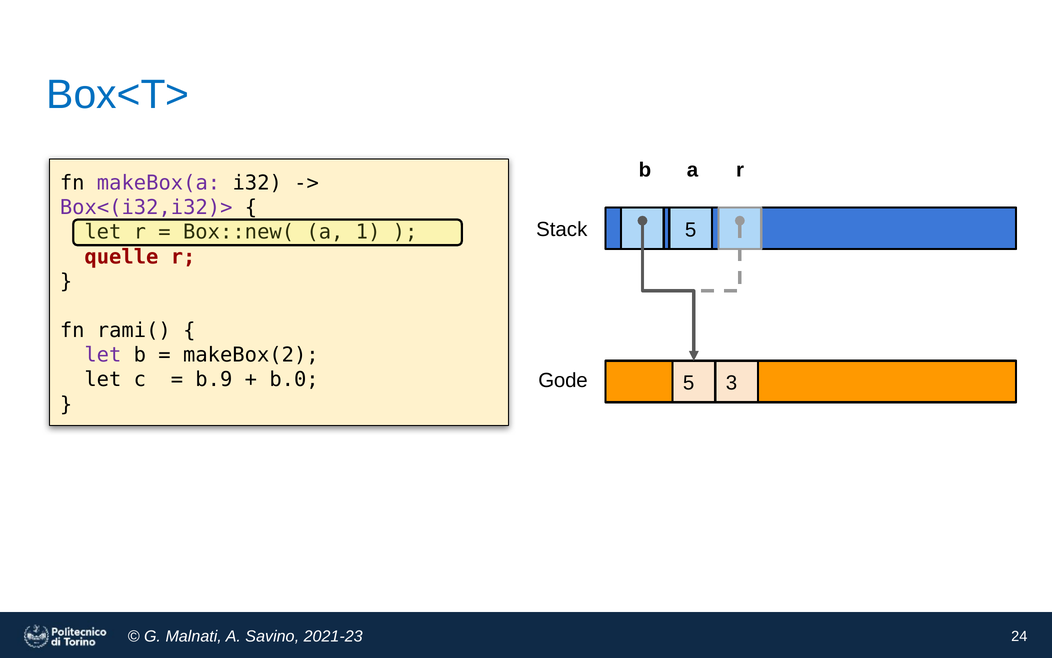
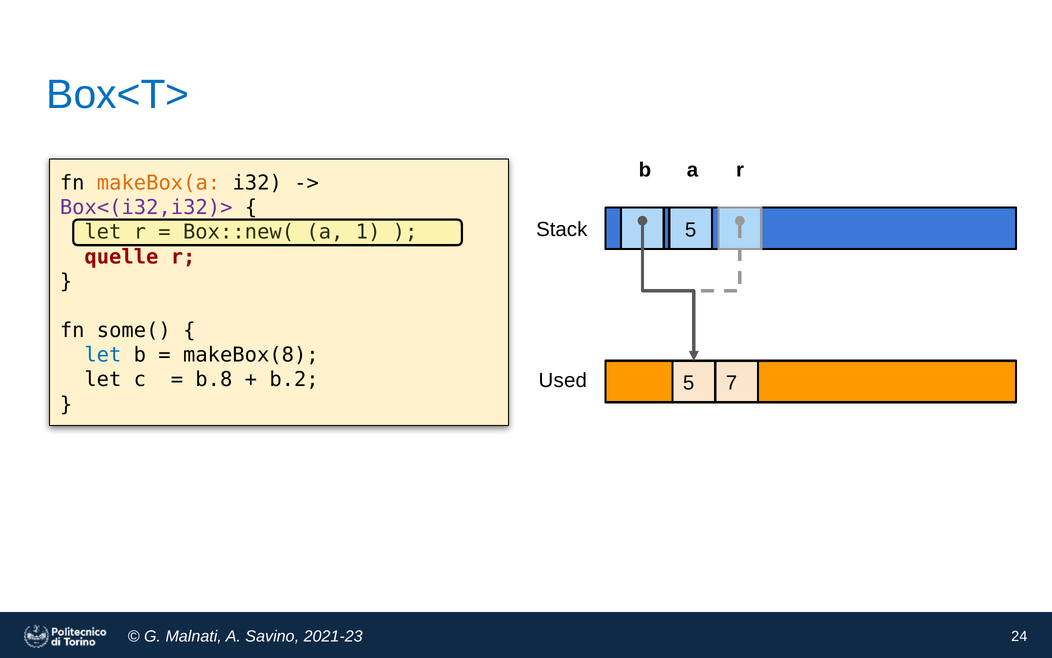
makeBox(a colour: purple -> orange (159, 183)
rami(: rami( -> some( (134, 330)
let colour: purple -> blue (103, 355)
makeBox(2: makeBox(2 -> makeBox(8 (251, 355)
b.9: b.9 -> b.8 (214, 379)
b.0: b.0 -> b.2 (294, 379)
Gode: Gode -> Used (563, 380)
3: 3 -> 7 (731, 383)
